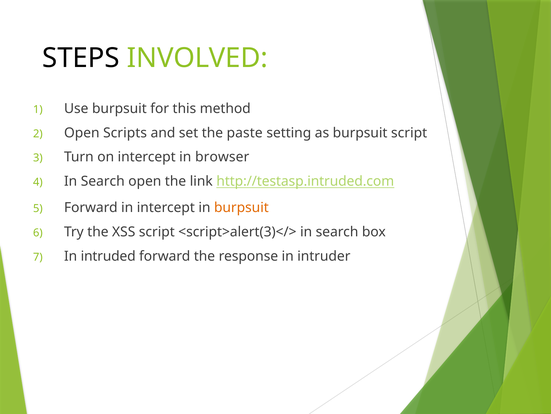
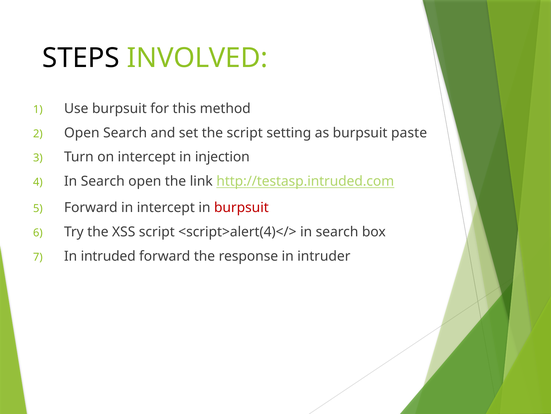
Open Scripts: Scripts -> Search (125, 133)
the paste: paste -> script (245, 133)
burpsuit script: script -> paste (409, 133)
browser: browser -> injection (222, 157)
burpsuit colour: orange -> red (241, 207)
<script>alert(3)</>: <script>alert(3)</> -> <script>alert(4)</> (237, 232)
